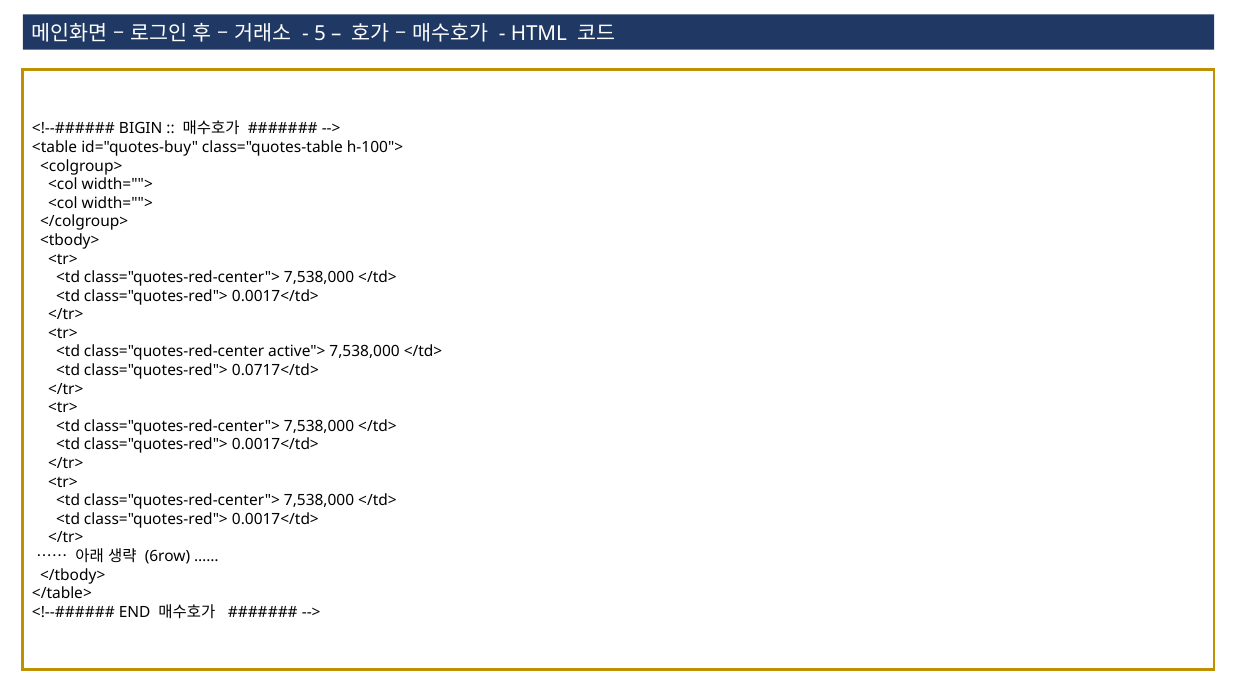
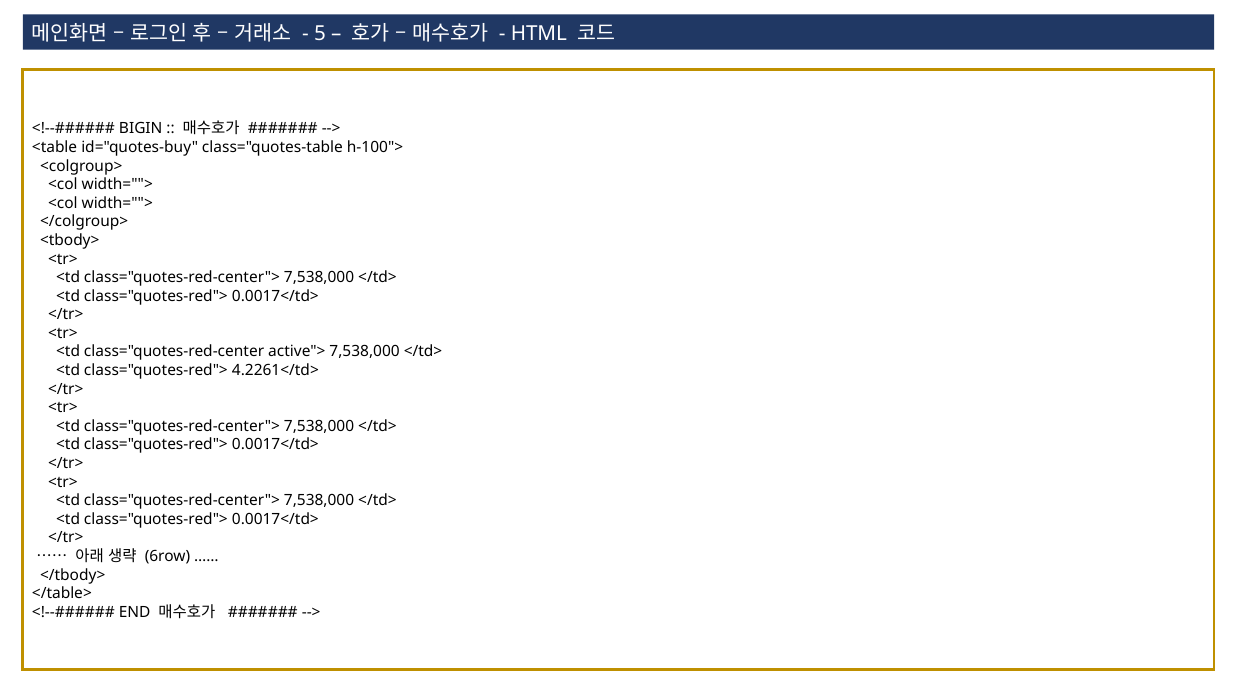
0.0717</td>: 0.0717</td> -> 4.2261</td> (275, 371)
